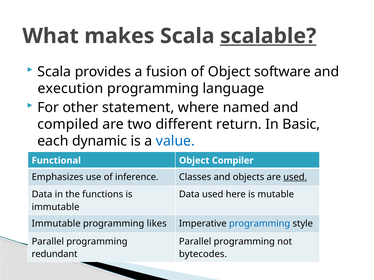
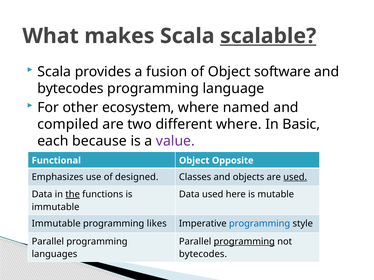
execution: execution -> bytecodes (71, 89)
statement: statement -> ecosystem (138, 108)
different return: return -> where (239, 124)
dynamic: dynamic -> because (99, 141)
value colour: blue -> purple (175, 141)
Compiler: Compiler -> Opposite (233, 161)
inference: inference -> designed (137, 177)
the underline: none -> present (73, 195)
programming underline: none -> present (244, 242)
redundant: redundant -> languages (55, 255)
